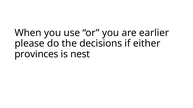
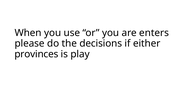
earlier: earlier -> enters (154, 33)
nest: nest -> play (80, 54)
